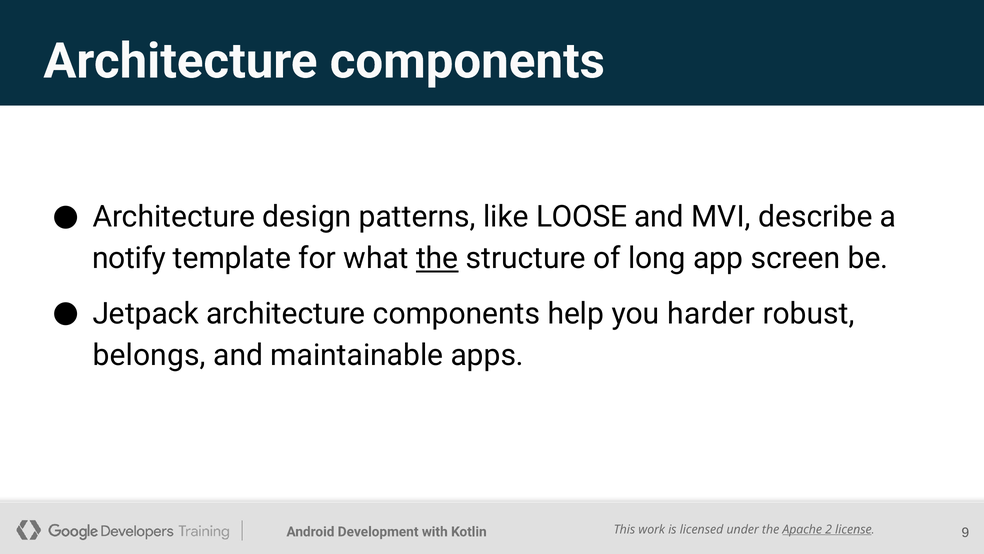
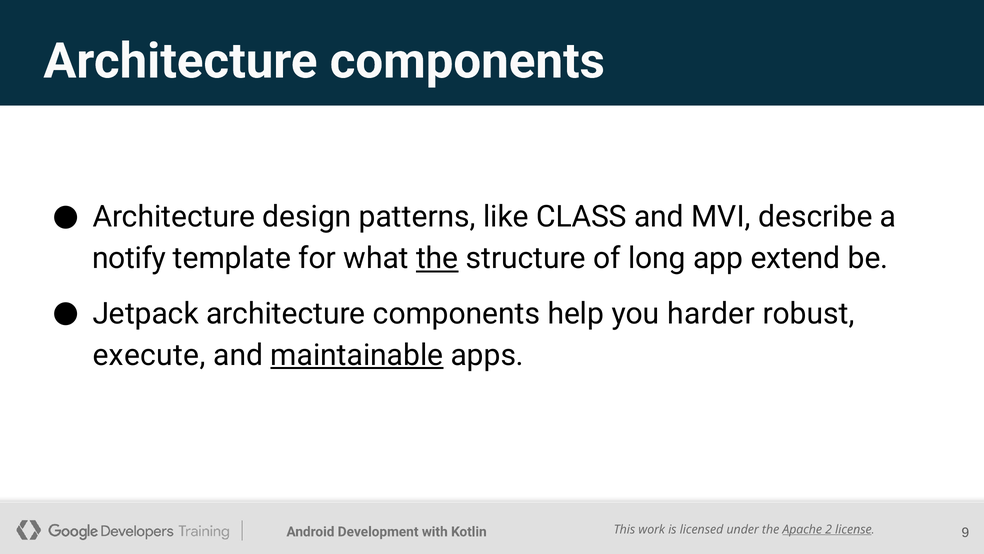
LOOSE: LOOSE -> CLASS (581, 217)
screen: screen -> extend (795, 258)
belongs: belongs -> execute (149, 355)
maintainable underline: none -> present (357, 355)
